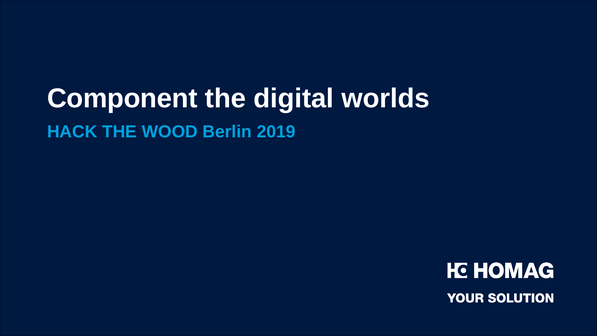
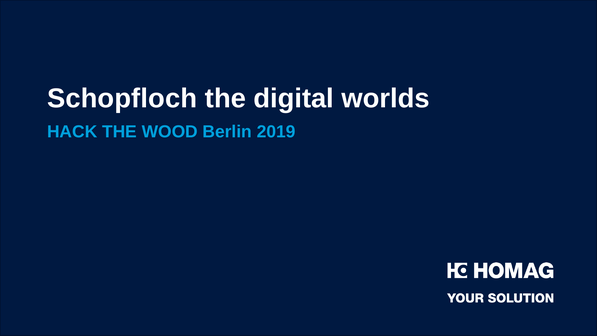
Component: Component -> Schopfloch (122, 98)
